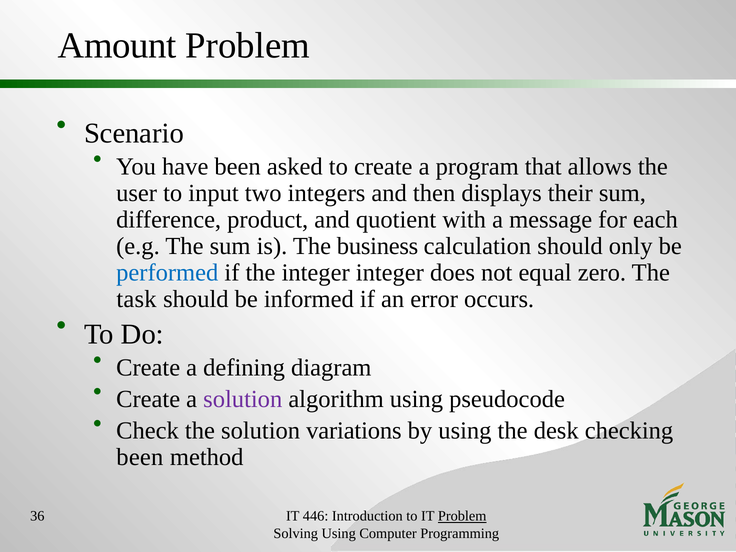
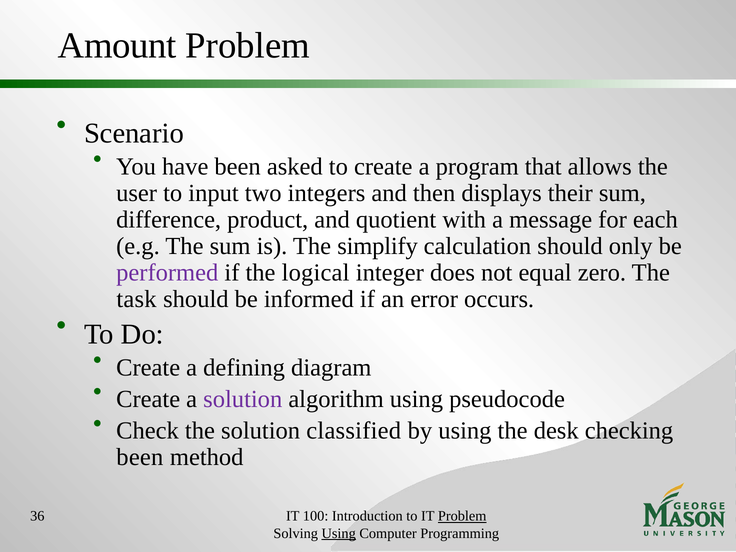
business: business -> simplify (378, 246)
performed colour: blue -> purple (167, 273)
the integer: integer -> logical (316, 273)
variations: variations -> classified (354, 431)
446: 446 -> 100 (316, 516)
Using underline: none -> present (339, 533)
